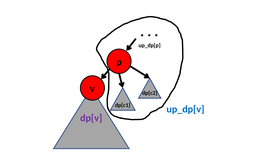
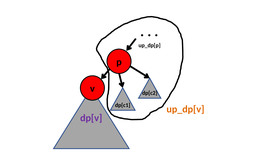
up_dp[v colour: blue -> orange (185, 109)
